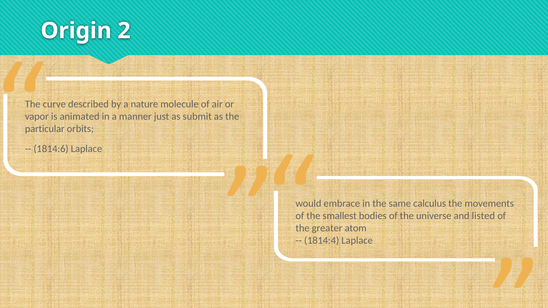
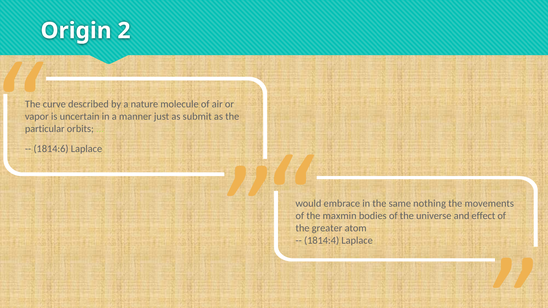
animated: animated -> uncertain (80, 117)
calculus: calculus -> nothing (430, 204)
smallest: smallest -> maxmin (340, 216)
listed: listed -> effect (483, 216)
